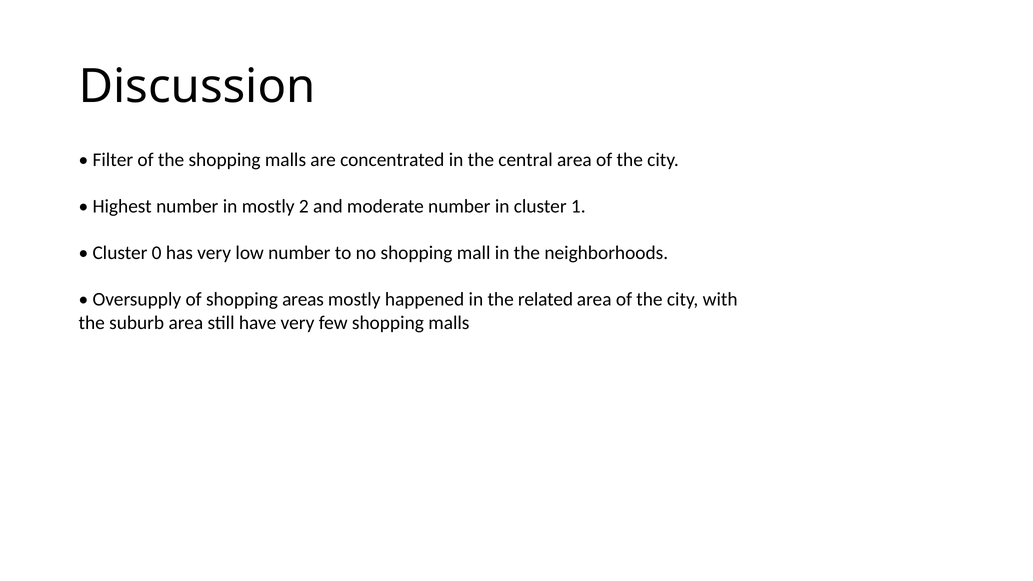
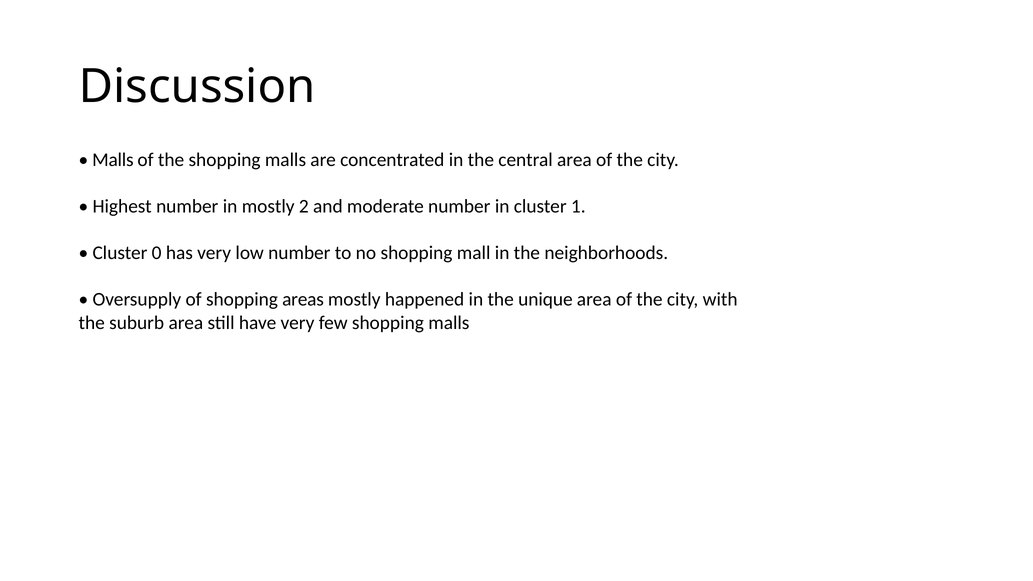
Filter: Filter -> Malls (113, 160)
related: related -> unique (545, 299)
